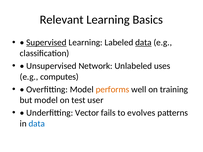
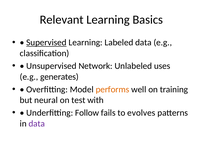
data underline: present -> none (143, 43)
computes: computes -> generates (59, 77)
but model: model -> neural (46, 100)
user: user -> with (95, 100)
Vector: Vector -> Follow (87, 113)
data colour: blue -> purple (37, 124)
